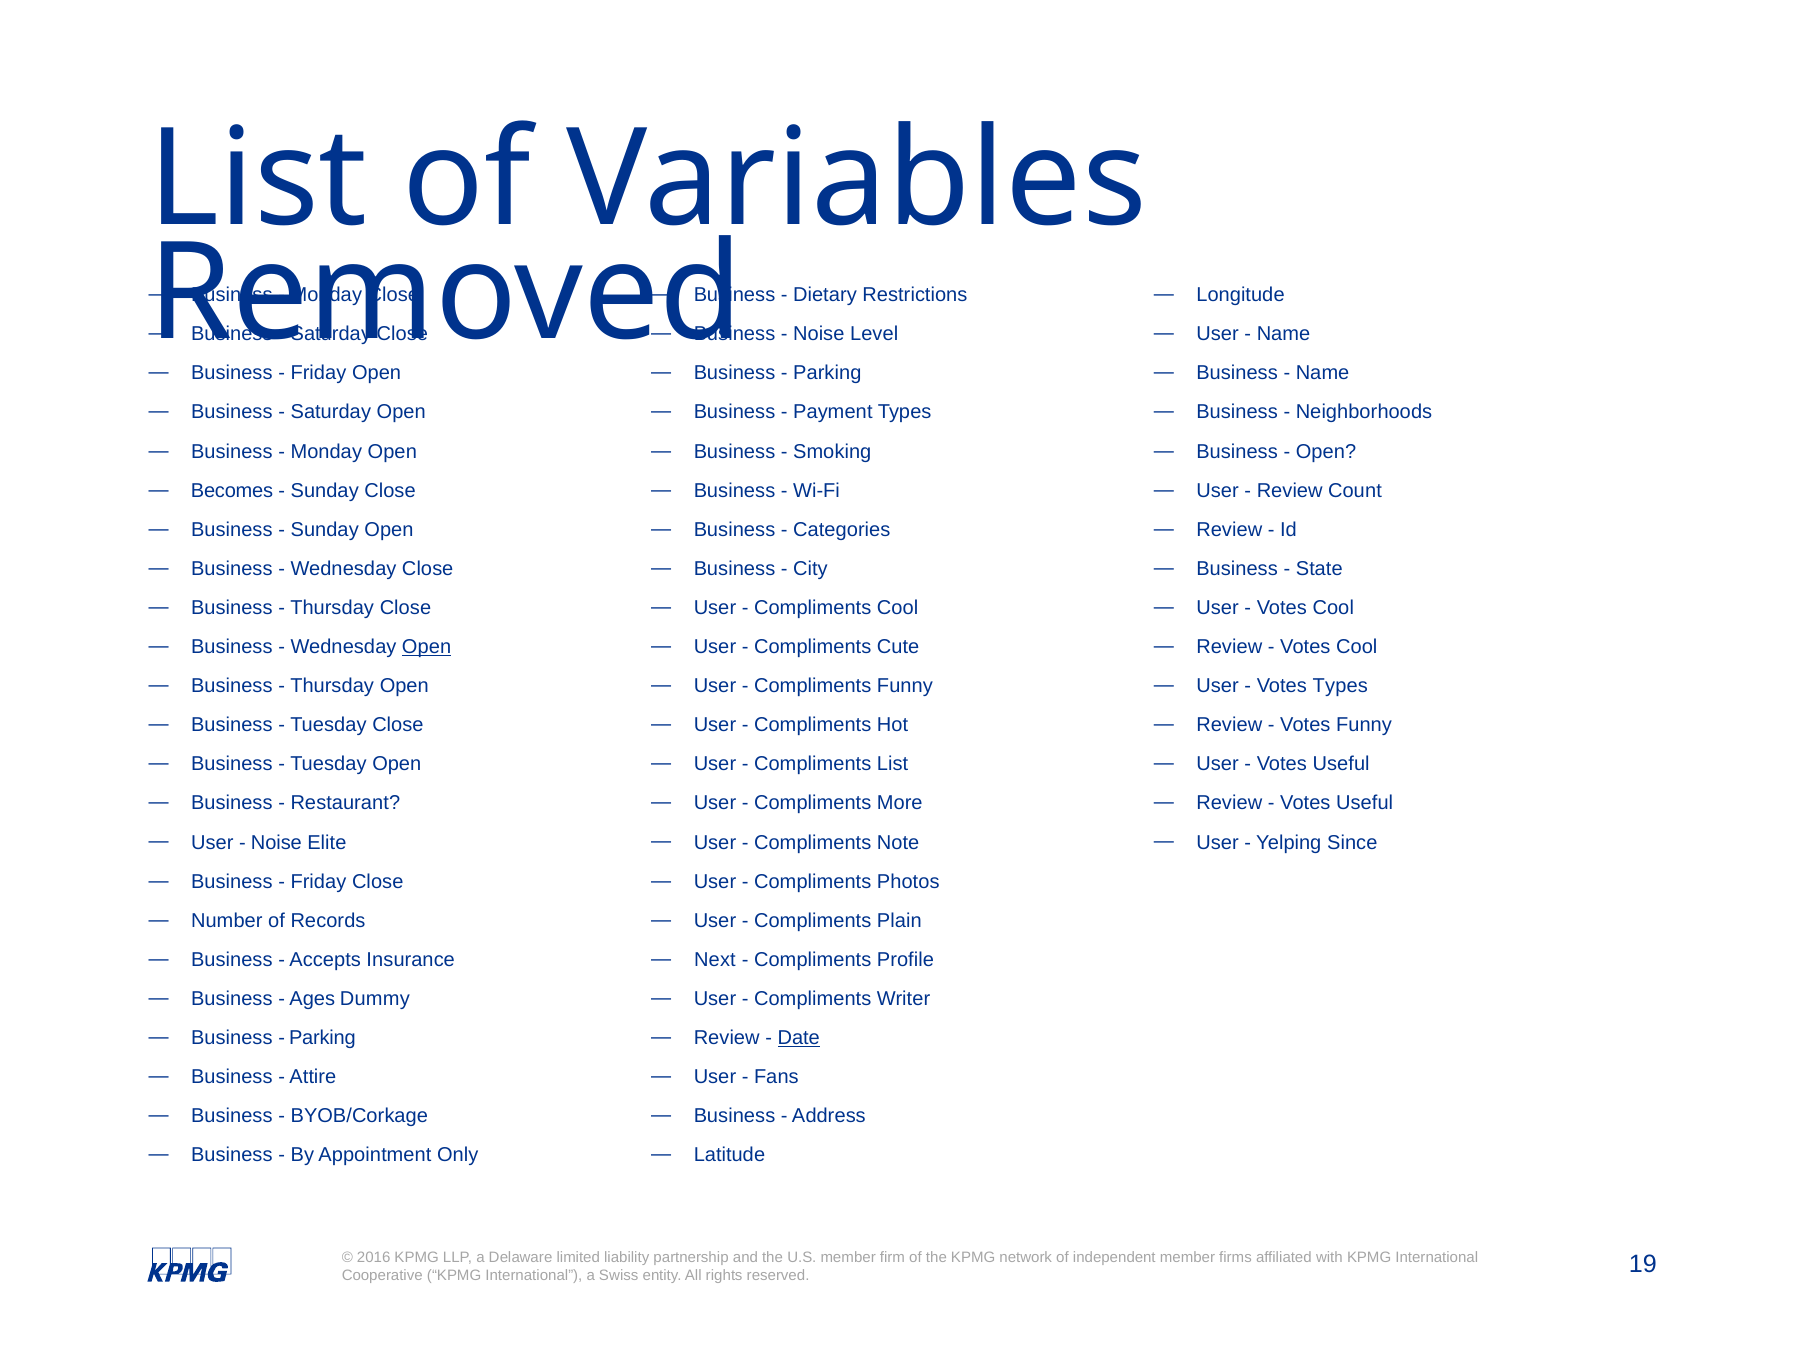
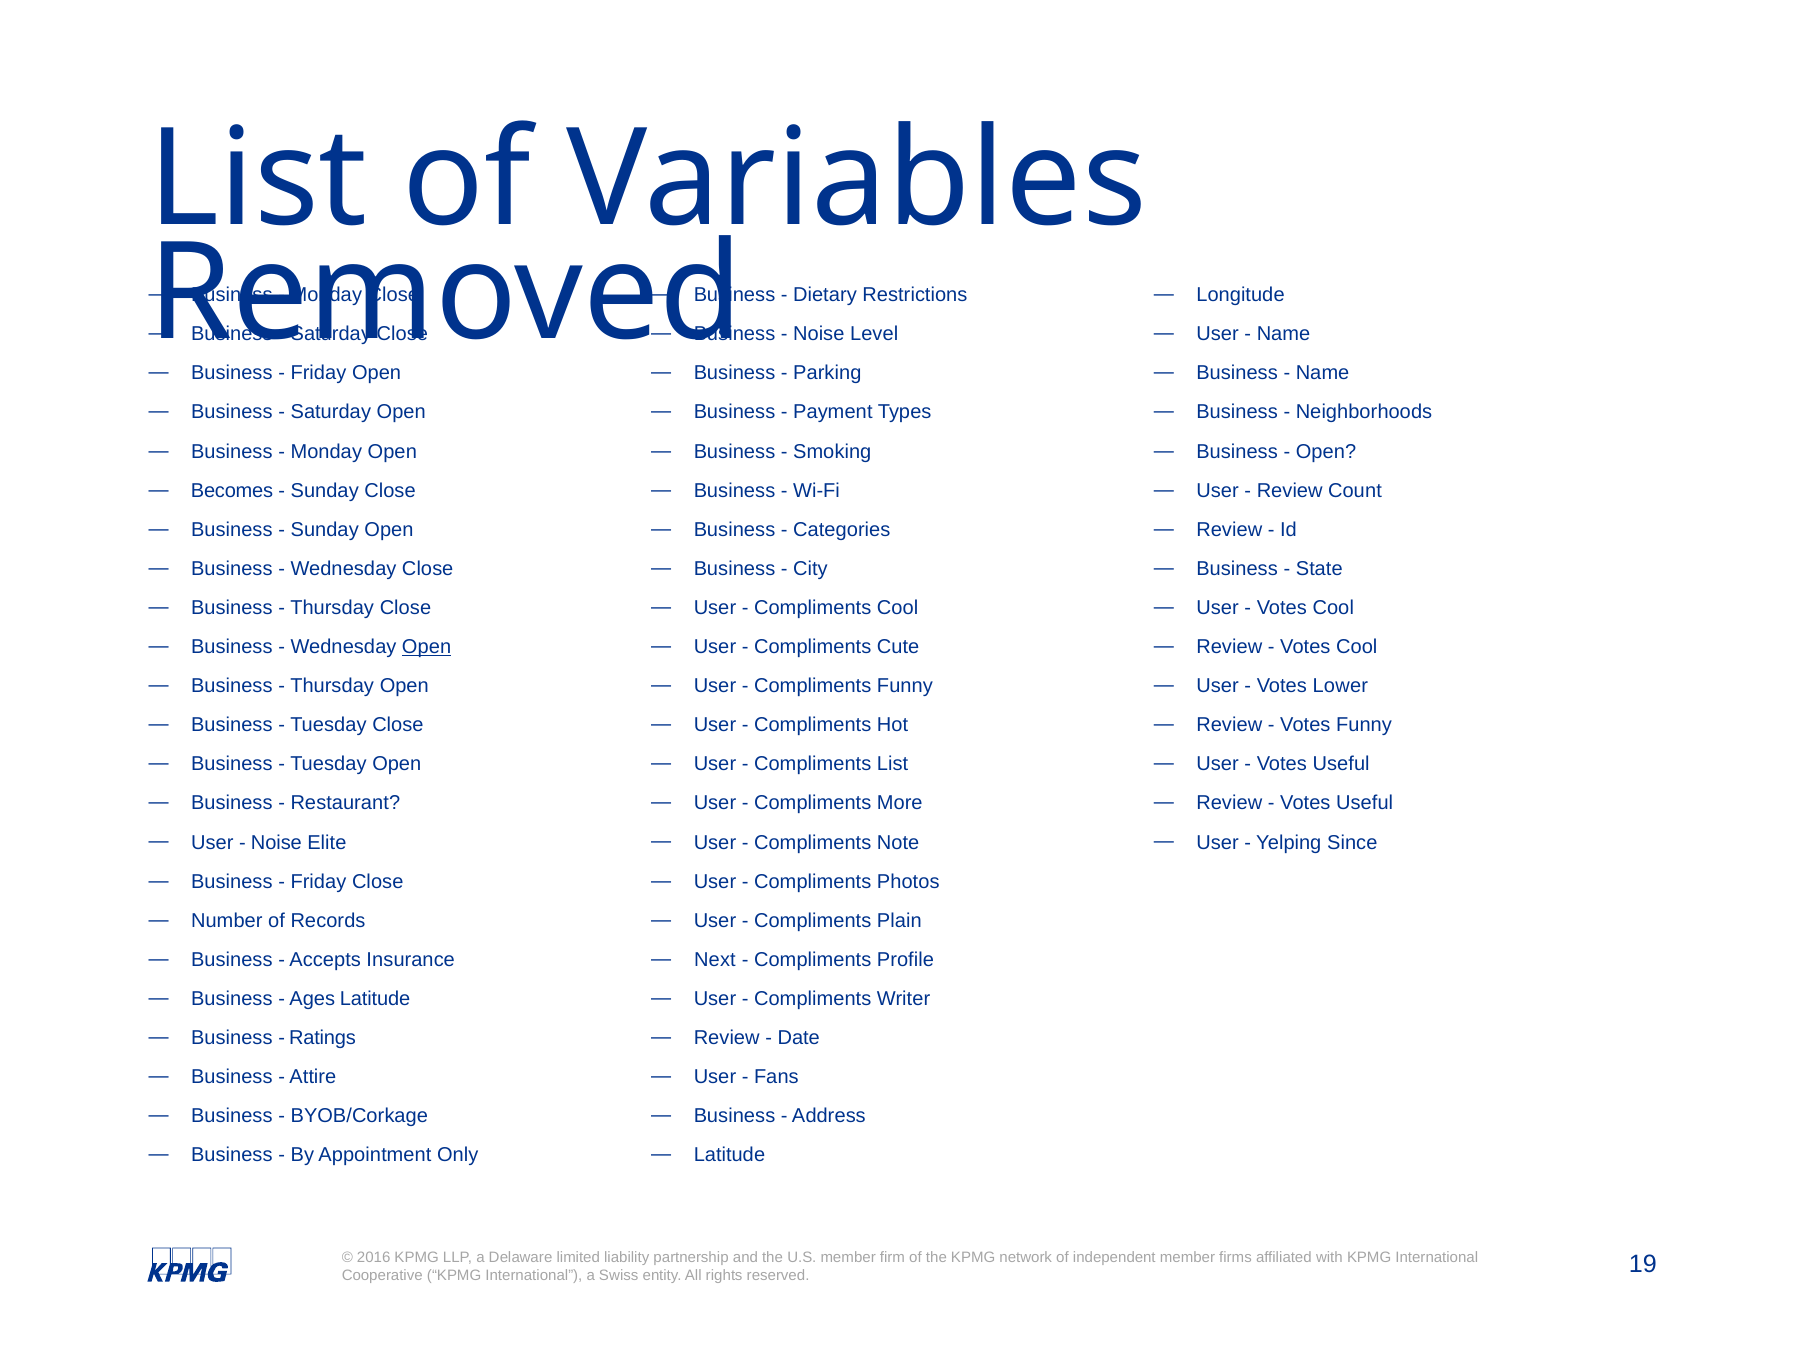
Votes Types: Types -> Lower (1340, 686)
Ages Dummy: Dummy -> Latitude (375, 999)
Parking: Parking -> Ratings (322, 1038)
Date underline: present -> none (799, 1038)
